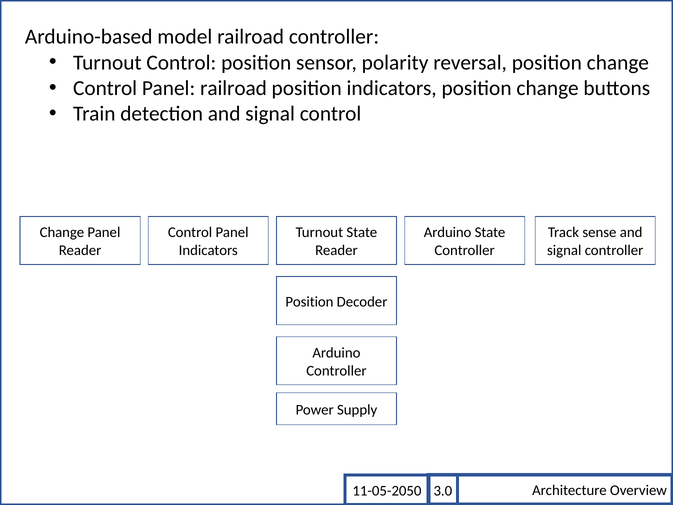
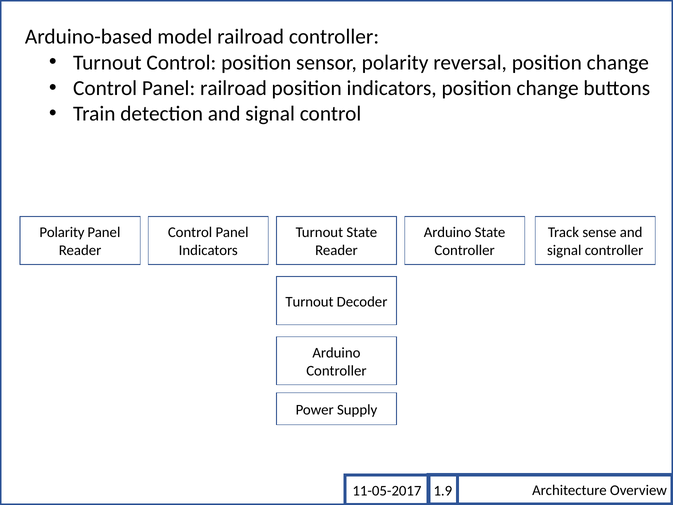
Change: Change -> Polarity (62, 232)
Position: Position -> Turnout (309, 302)
3.0: 3.0 -> 1.9 (443, 491)
11-05-2050: 11-05-2050 -> 11-05-2017 (387, 491)
